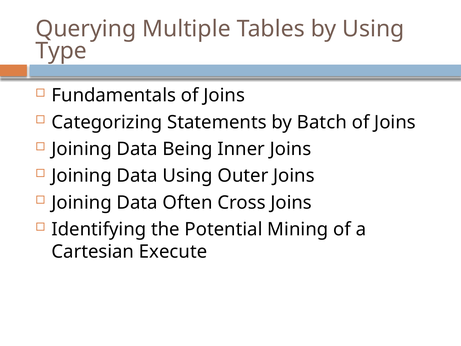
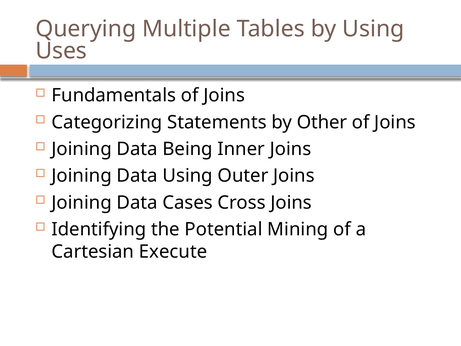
Type: Type -> Uses (61, 51)
Batch: Batch -> Other (322, 122)
Often: Often -> Cases (188, 202)
